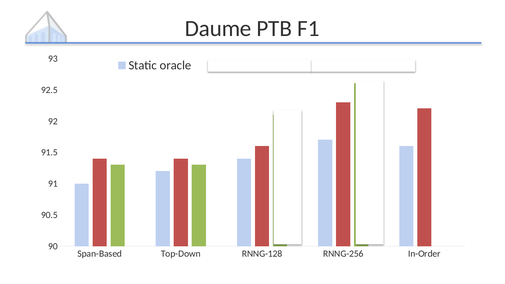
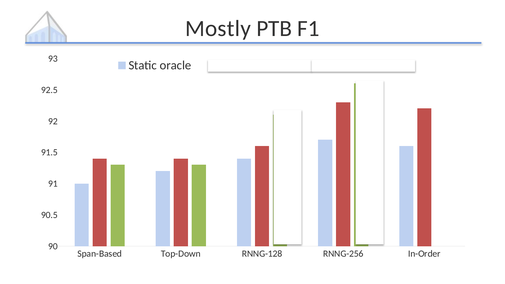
Daume: Daume -> Mostly (218, 29)
